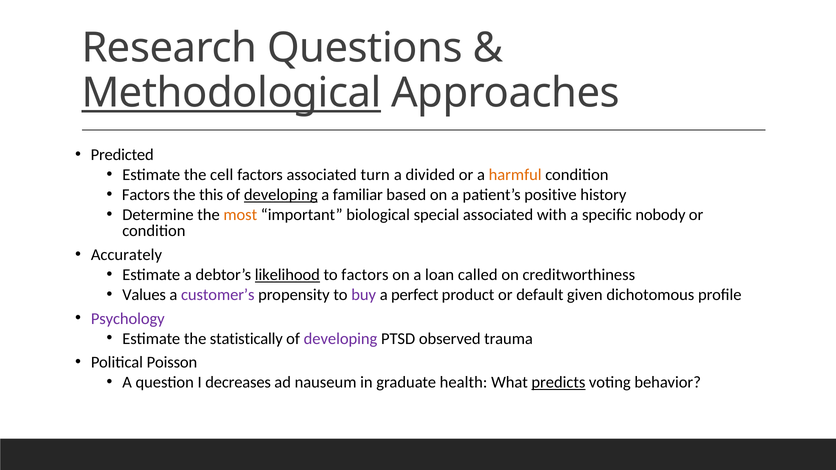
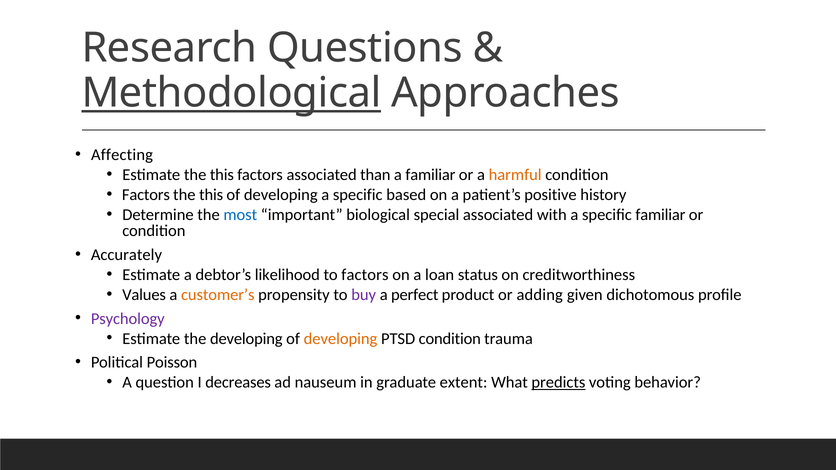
Predicted: Predicted -> Affecting (122, 155)
Estimate the cell: cell -> this (222, 175)
turn: turn -> than (375, 175)
a divided: divided -> familiar (430, 175)
developing underline: present -> none (281, 195)
familiar: familiar -> specific (358, 195)
most colour: orange -> blue (240, 215)
specific nobody: nobody -> familiar (660, 215)
likelihood underline: present -> none (287, 275)
called: called -> status (478, 275)
customer’s colour: purple -> orange (218, 295)
default: default -> adding (540, 295)
the statistically: statistically -> developing (246, 339)
developing colour: purple -> orange (341, 339)
PTSD observed: observed -> condition (450, 339)
health: health -> extent (464, 383)
